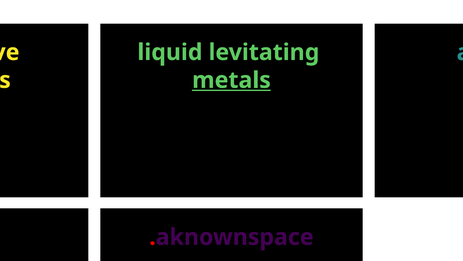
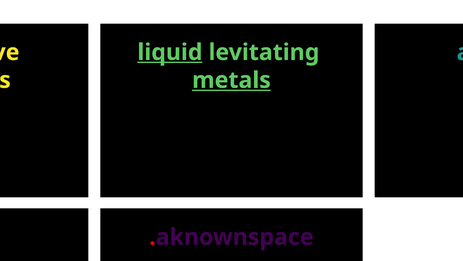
liquid underline: none -> present (170, 52)
